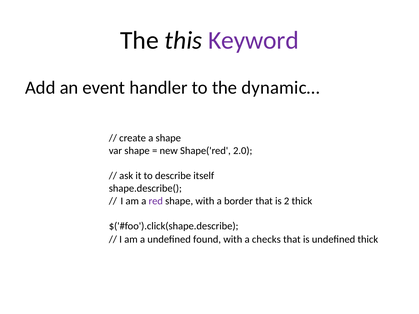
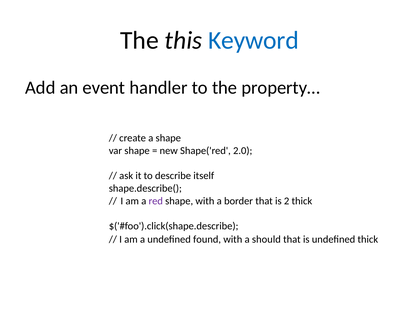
Keyword colour: purple -> blue (253, 41)
dynamic…: dynamic… -> property… (281, 88)
checks: checks -> should (266, 240)
